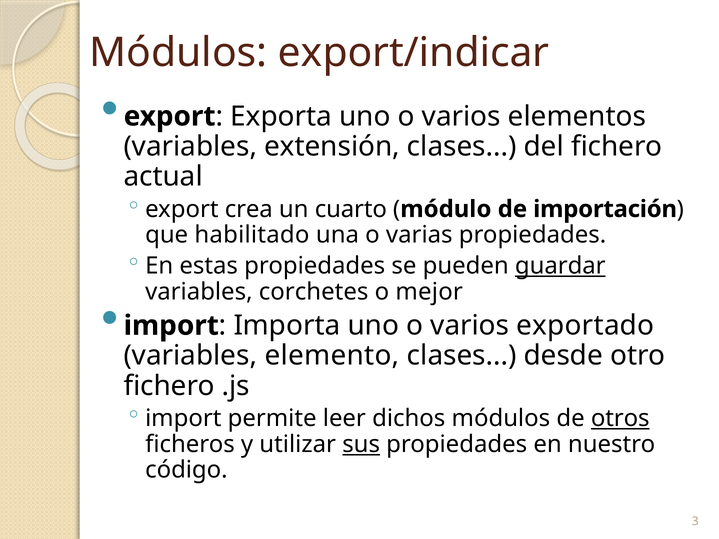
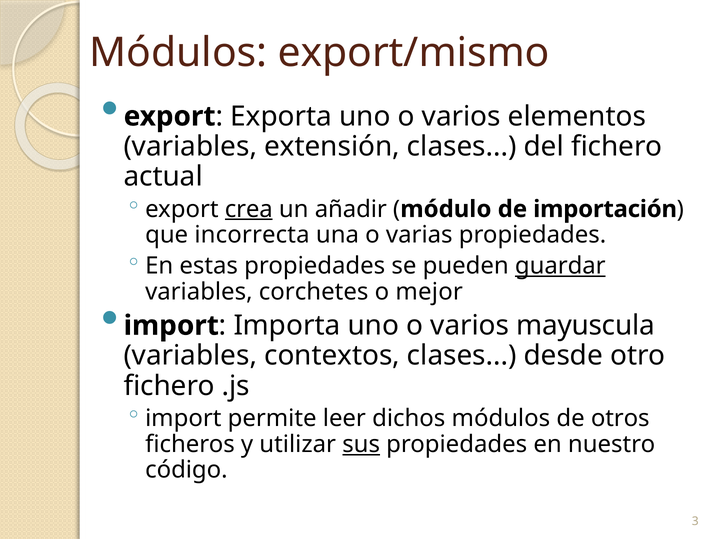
export/indicar: export/indicar -> export/mismo (414, 53)
crea underline: none -> present (249, 209)
cuarto: cuarto -> añadir (351, 209)
habilitado: habilitado -> incorrecta (252, 235)
exportado: exportado -> mayuscula (586, 326)
elemento: elemento -> contextos (332, 356)
otros underline: present -> none (620, 419)
